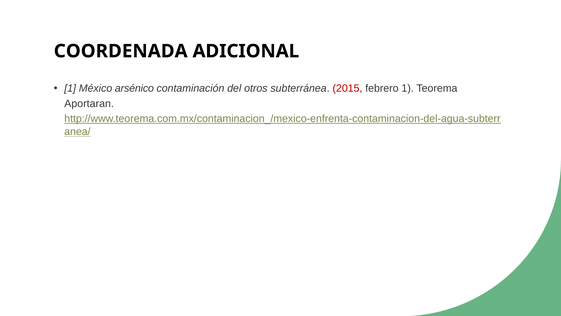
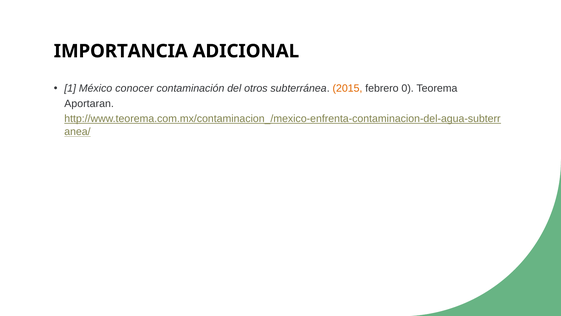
COORDENADA: COORDENADA -> IMPORTANCIA (121, 51)
arsénico: arsénico -> conocer (134, 88)
2015 colour: red -> orange (347, 88)
febrero 1: 1 -> 0 (408, 88)
